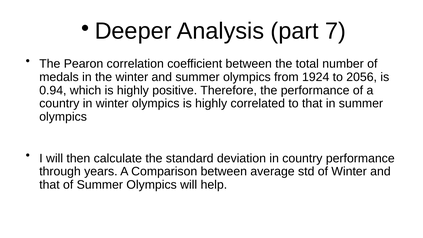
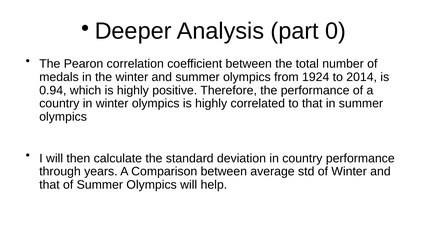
7: 7 -> 0 (336, 31)
2056: 2056 -> 2014 (362, 77)
